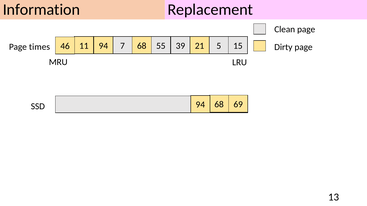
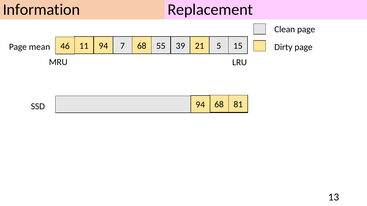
times: times -> mean (39, 47)
69: 69 -> 81 (238, 105)
